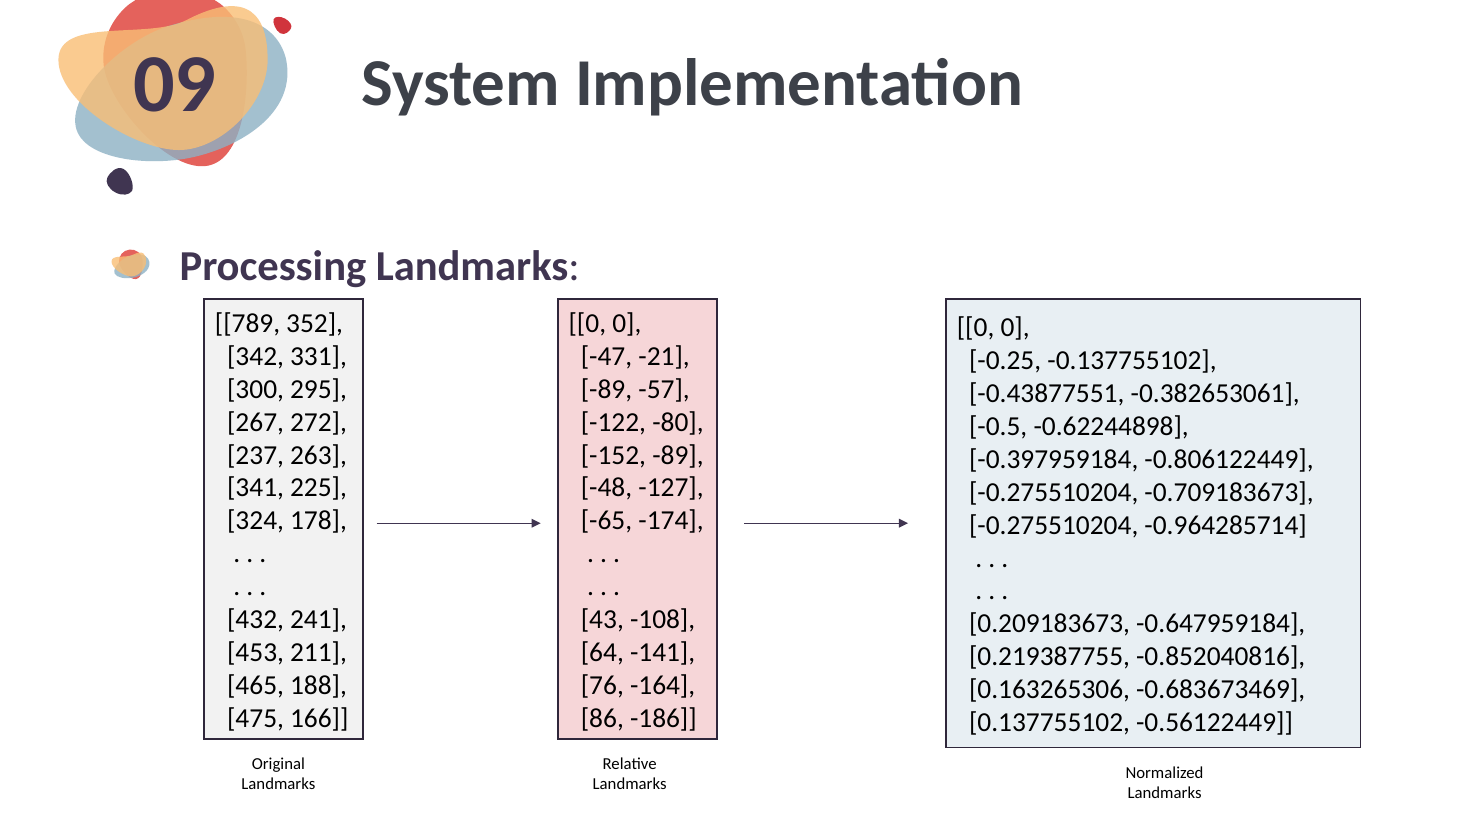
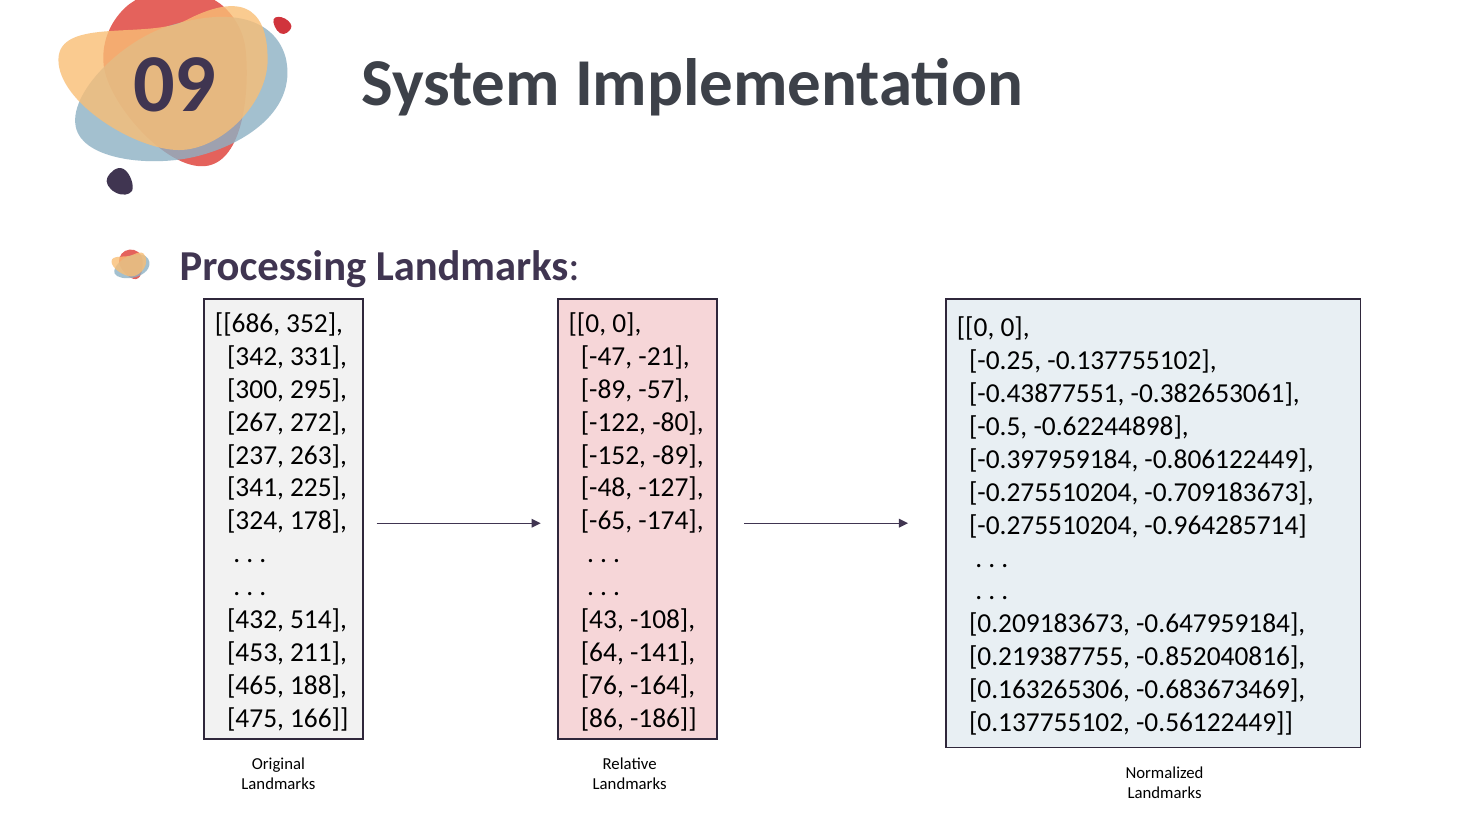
789: 789 -> 686 (248, 323)
241: 241 -> 514 (318, 619)
